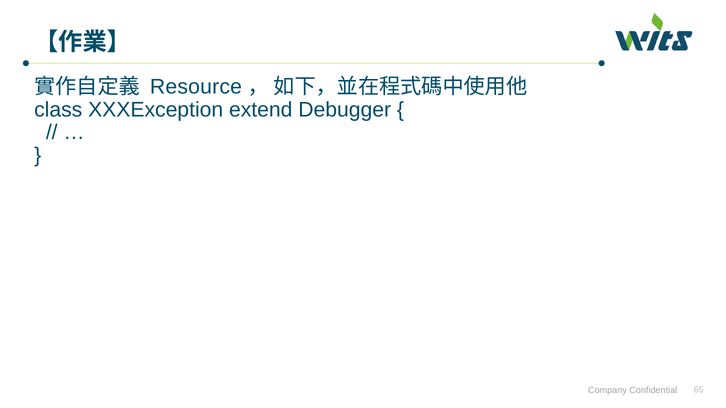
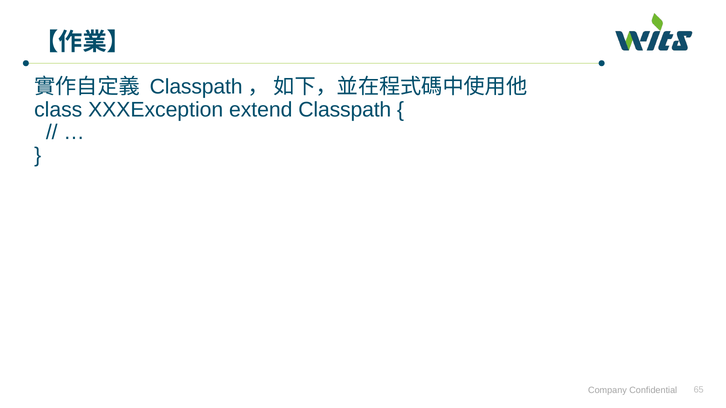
Resource: Resource -> Classpath (196, 87)
extend Debugger: Debugger -> Classpath (345, 110)
